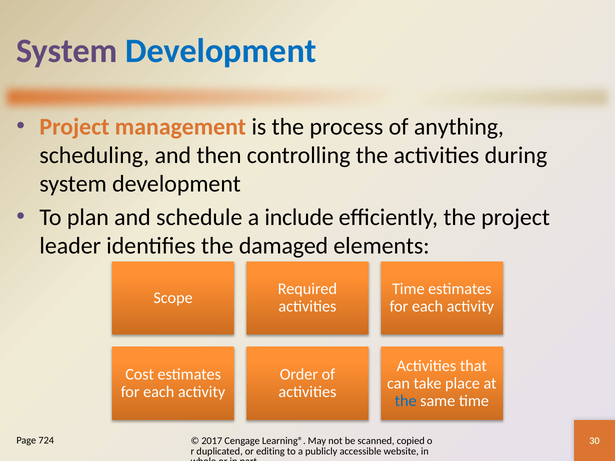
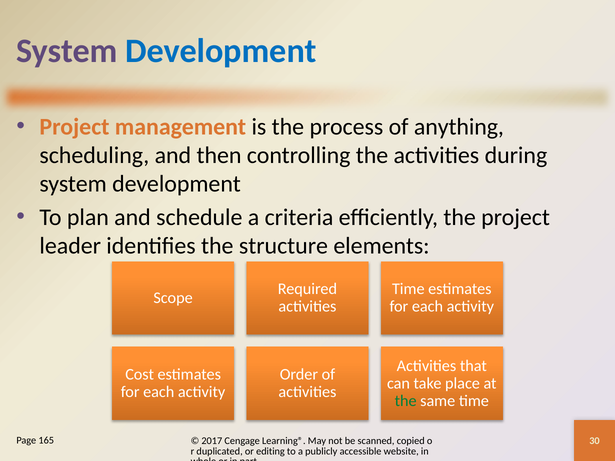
include: include -> criteria (299, 217)
damaged: damaged -> structure (283, 246)
the colour: blue -> green (406, 401)
724: 724 -> 165 (46, 440)
